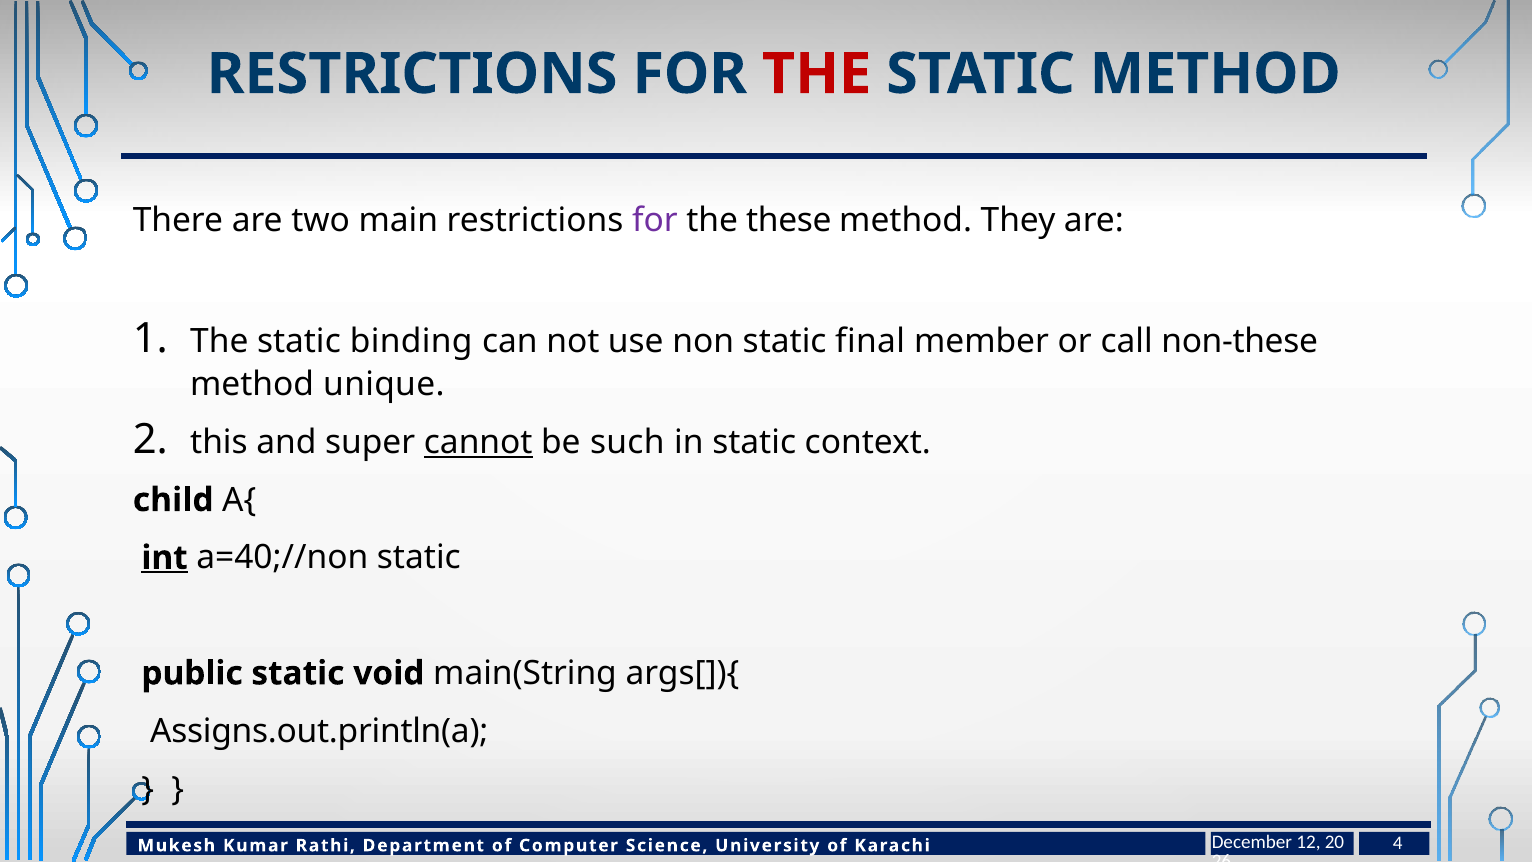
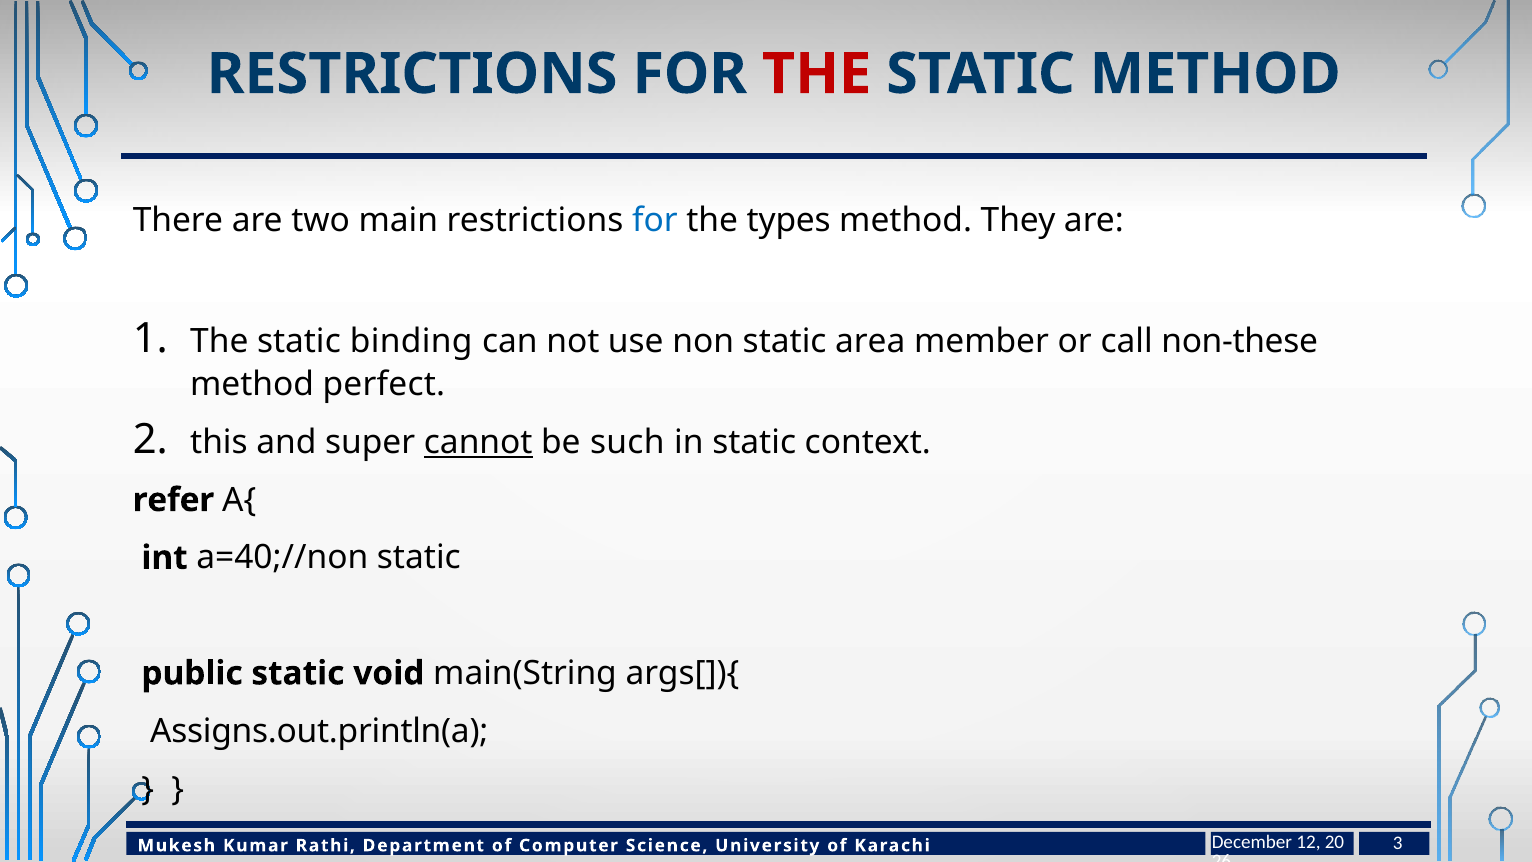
for colour: purple -> blue (655, 221)
these: these -> types (789, 221)
final: final -> area (870, 341)
unique: unique -> perfect (384, 384)
child: child -> refer (173, 500)
int underline: present -> none (165, 558)
4: 4 -> 3 (1398, 843)
